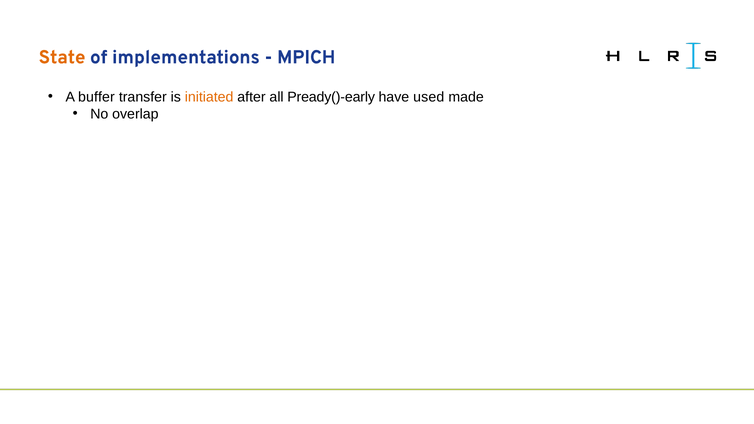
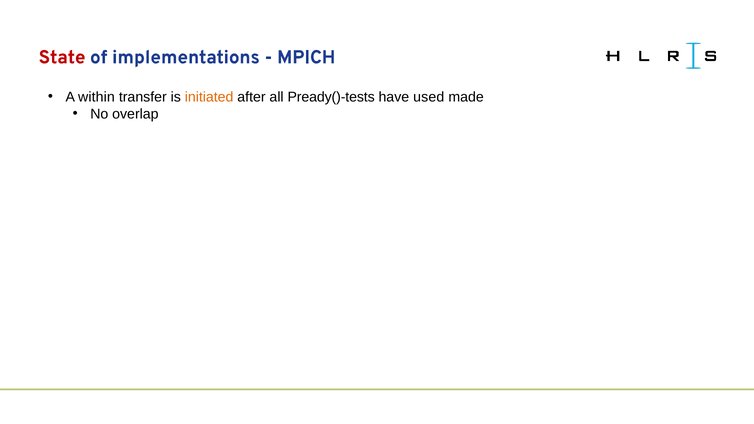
State colour: orange -> red (62, 57)
buffer: buffer -> within (96, 97)
Pready()-early: Pready()-early -> Pready()-tests (331, 97)
